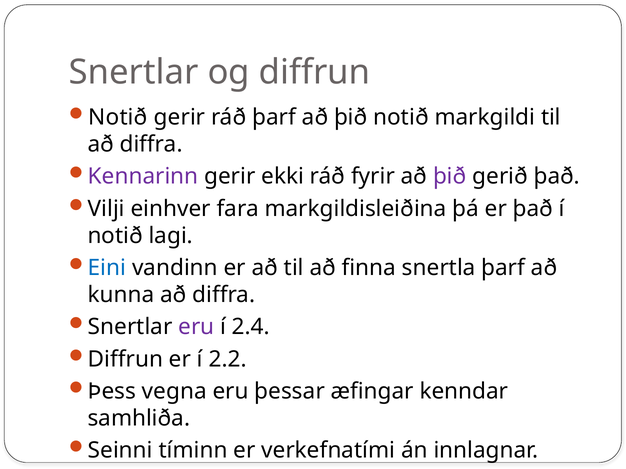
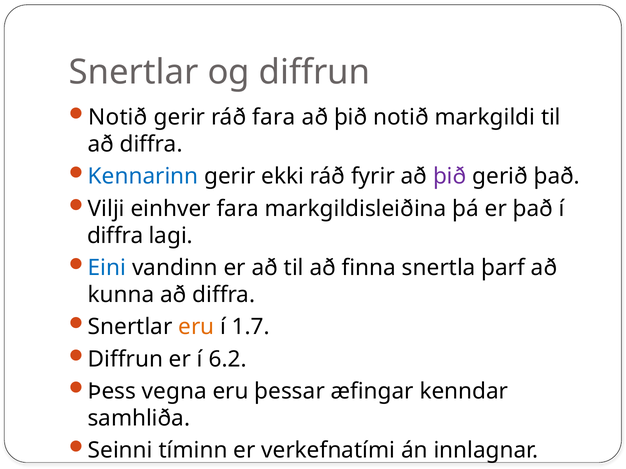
ráð þarf: þarf -> fara (274, 117)
Kennarinn colour: purple -> blue (143, 177)
notið: notið -> diffra (115, 236)
eru colour: purple -> orange (196, 327)
2.4: 2.4 -> 1.7 (251, 327)
2.2: 2.2 -> 6.2 (228, 359)
